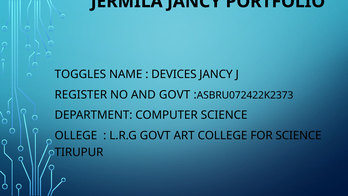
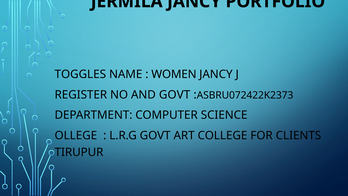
DEVICES: DEVICES -> WOMEN (174, 74)
FOR SCIENCE: SCIENCE -> CLIENTS (298, 135)
